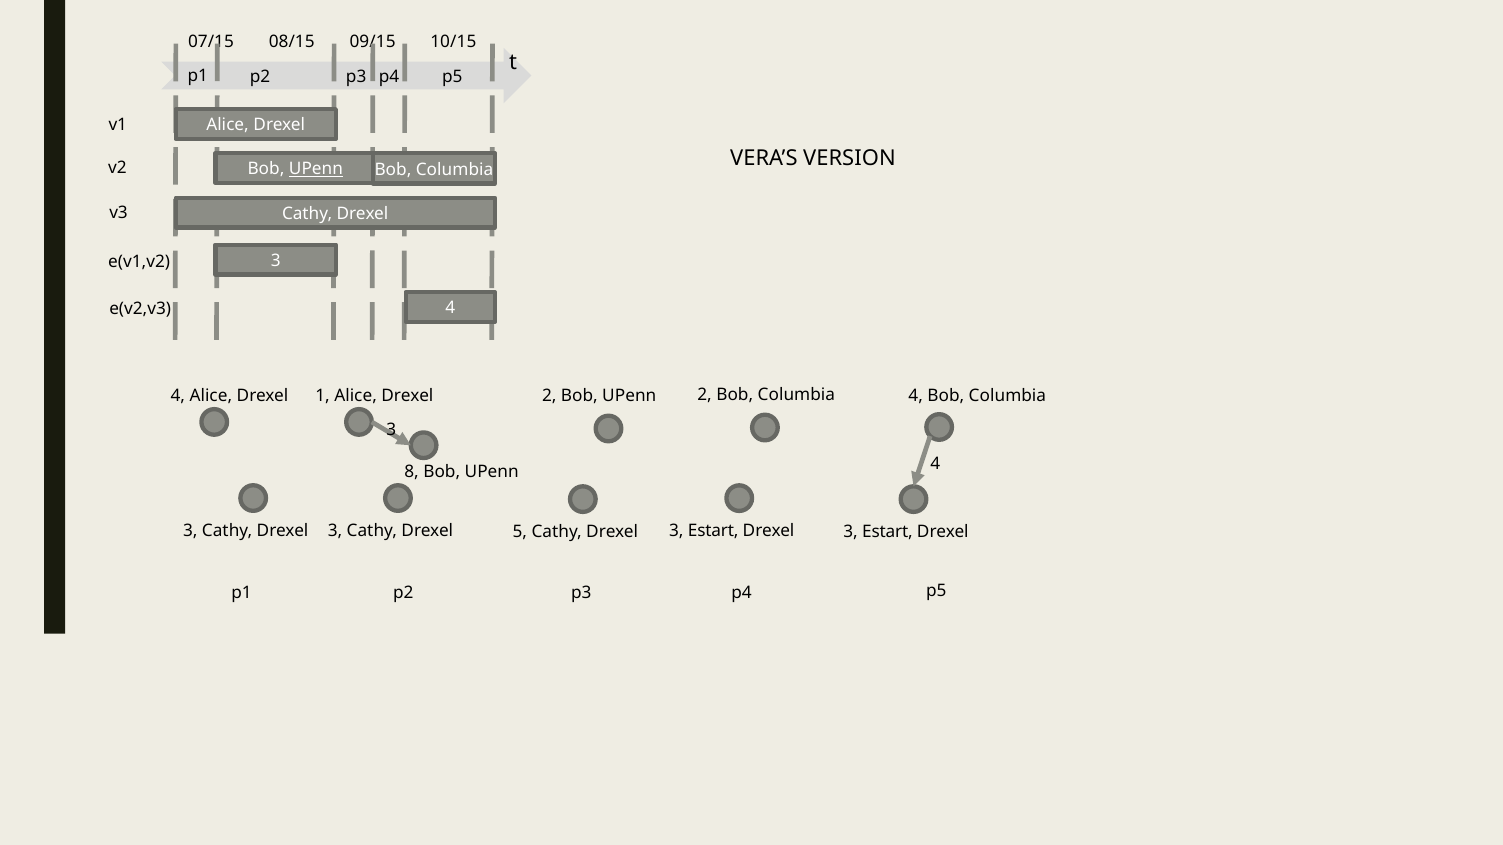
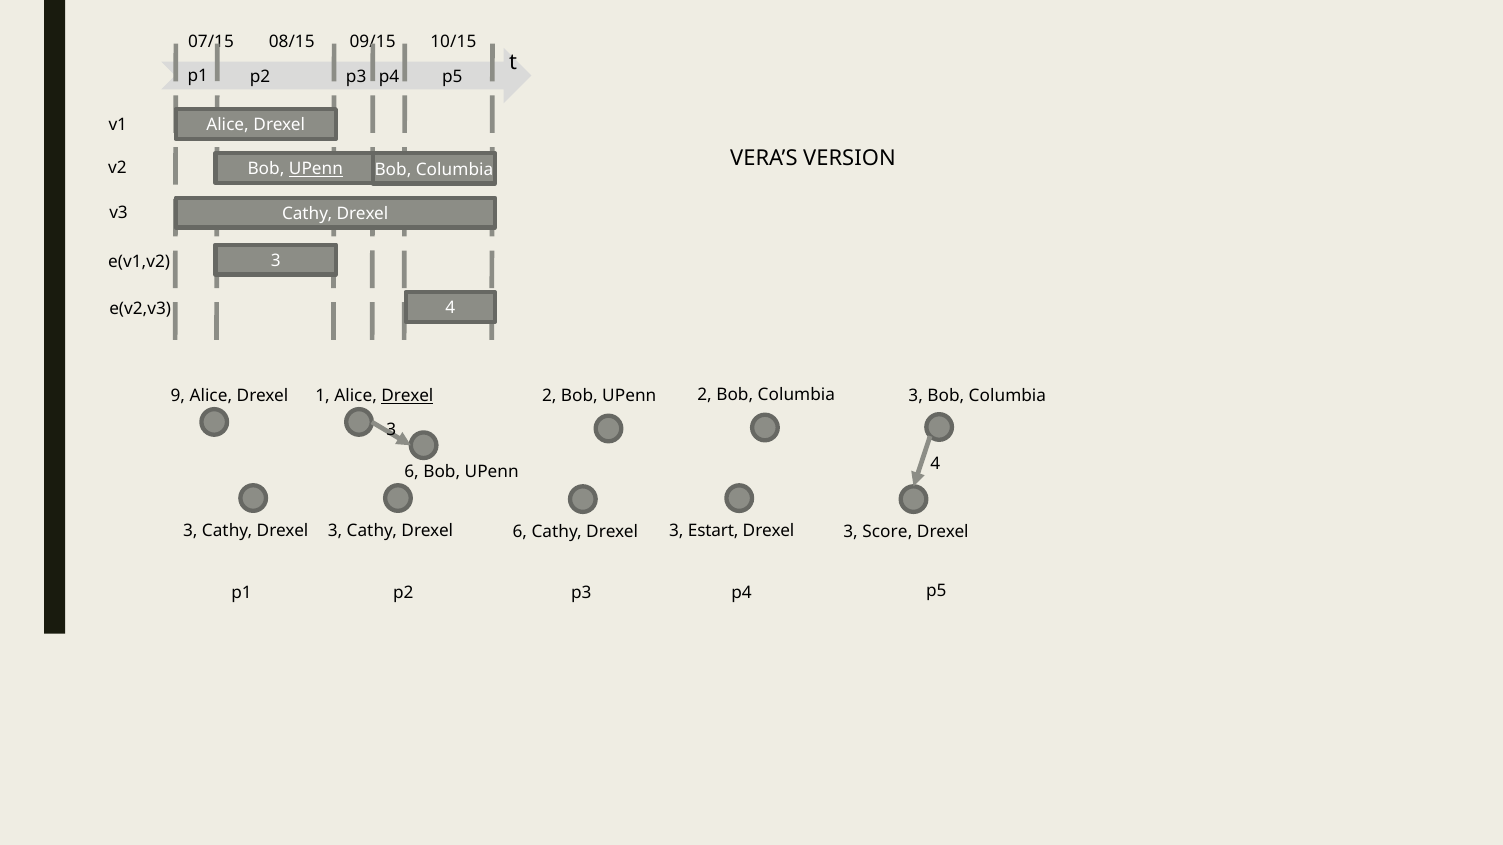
4: 4 -> 3 (916, 396)
4: 4 -> 9 (178, 396)
Drexel underline: none -> present (407, 396)
8: 8 -> 6 (412, 472)
5: 5 -> 6 (520, 532)
Estart: Estart -> Score (887, 532)
